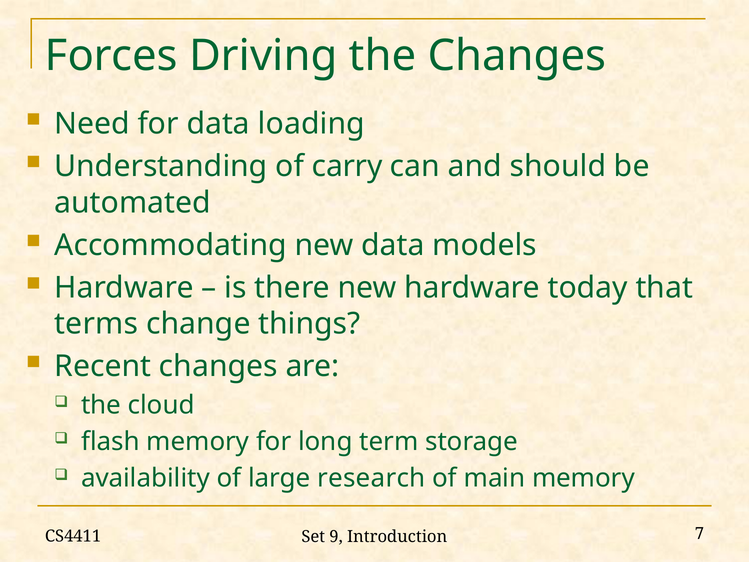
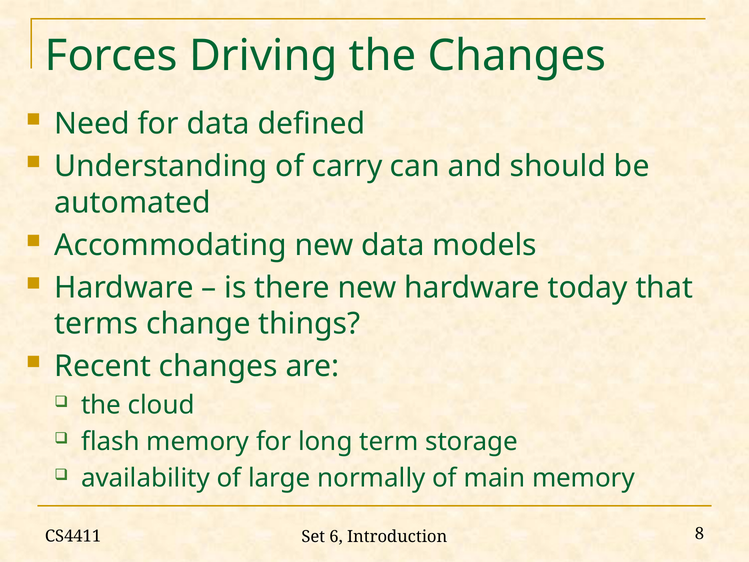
loading: loading -> defined (311, 124)
research: research -> normally (371, 478)
9: 9 -> 6 (336, 537)
7: 7 -> 8 (699, 534)
